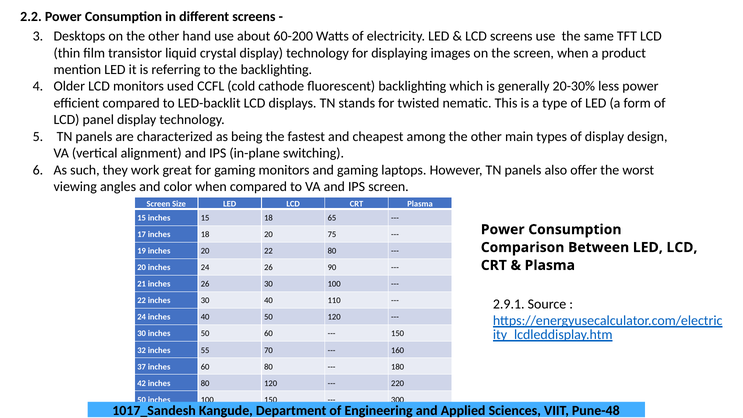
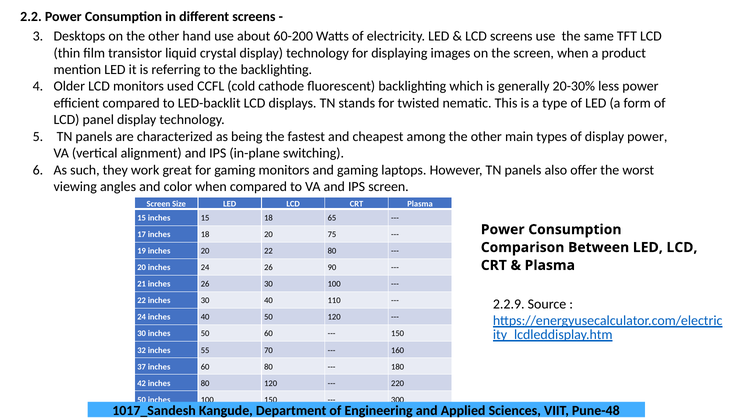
display design: design -> power (647, 137)
2.9.1: 2.9.1 -> 2.2.9 (509, 304)
